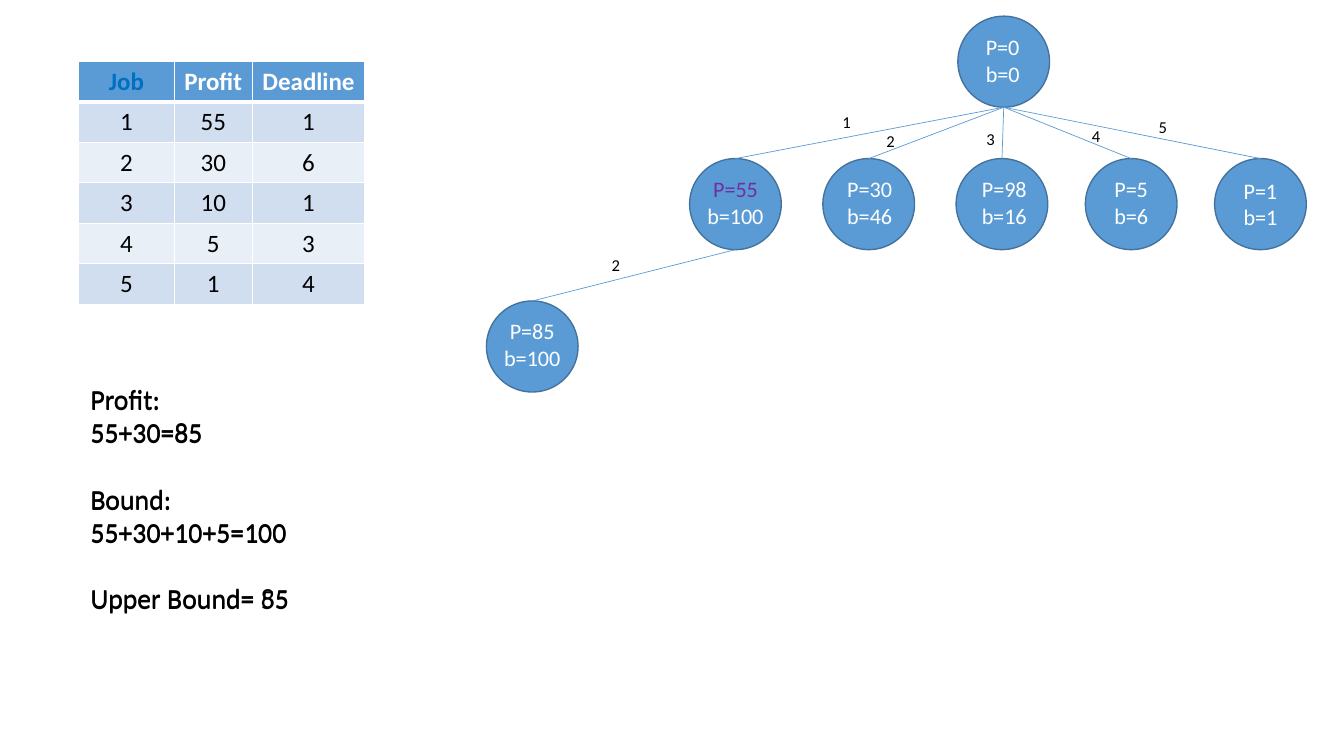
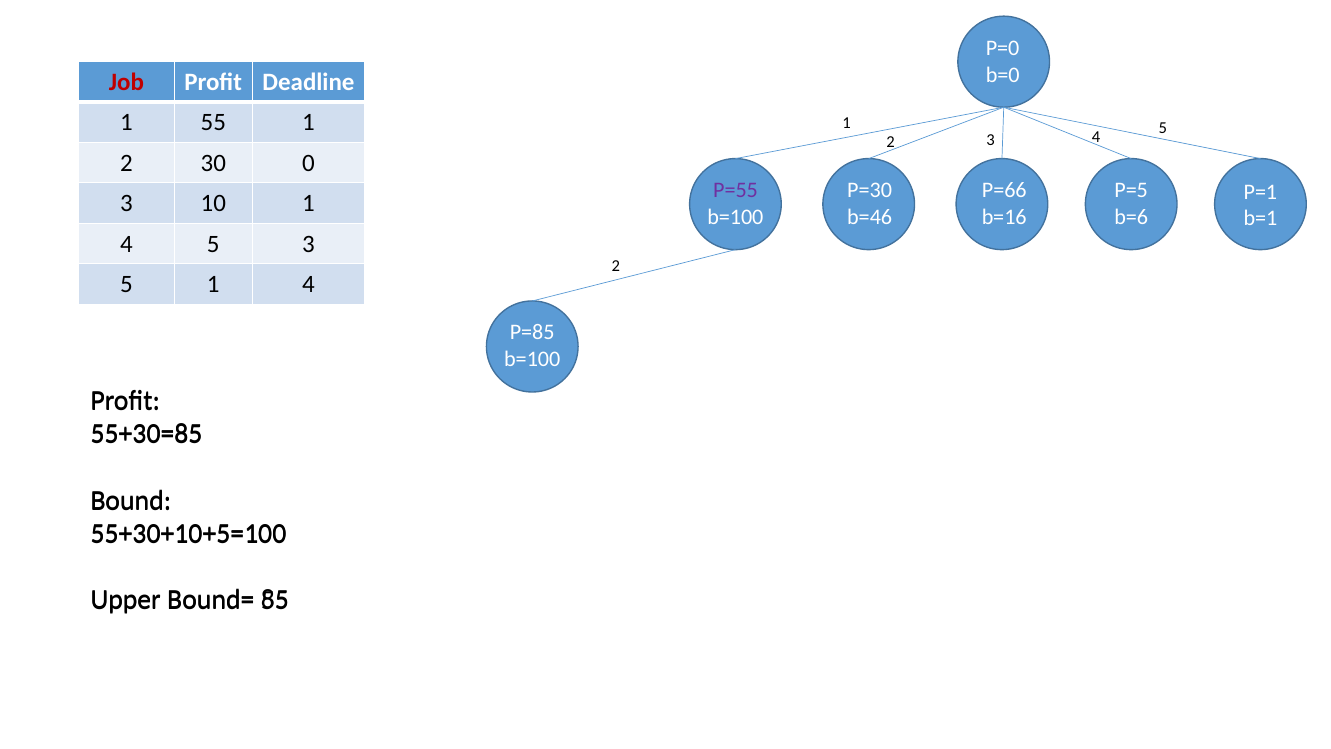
Job colour: blue -> red (126, 82)
6: 6 -> 0 (309, 163)
P=98: P=98 -> P=66 (1004, 191)
